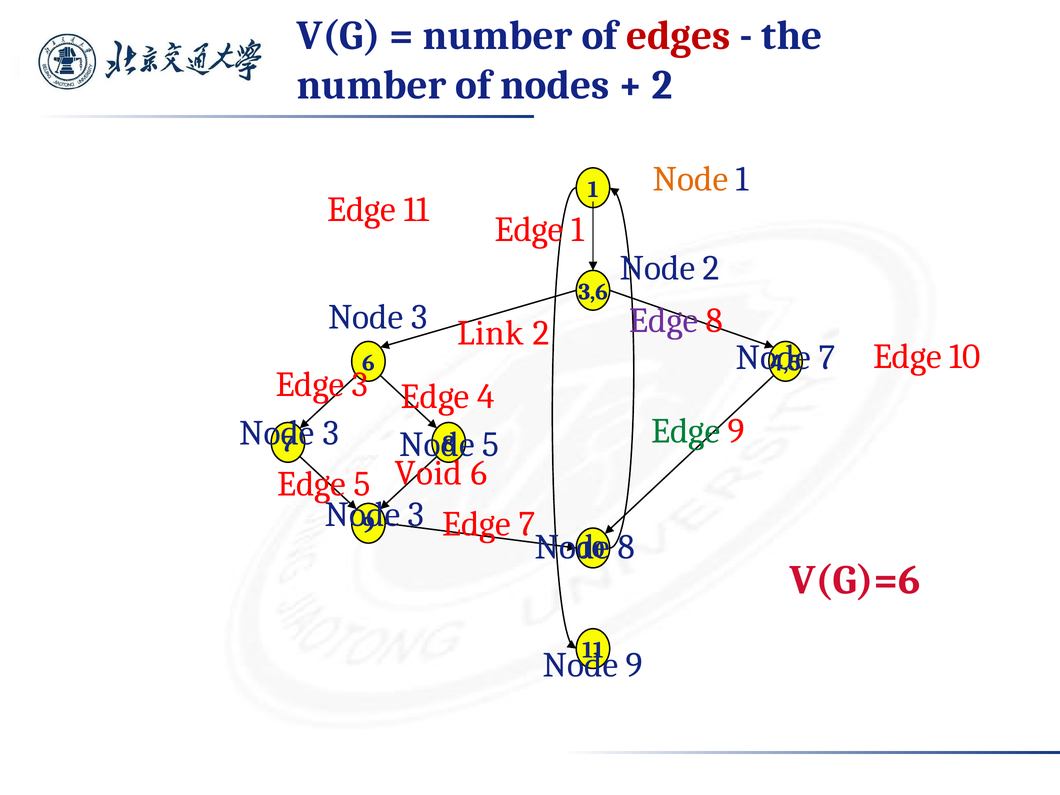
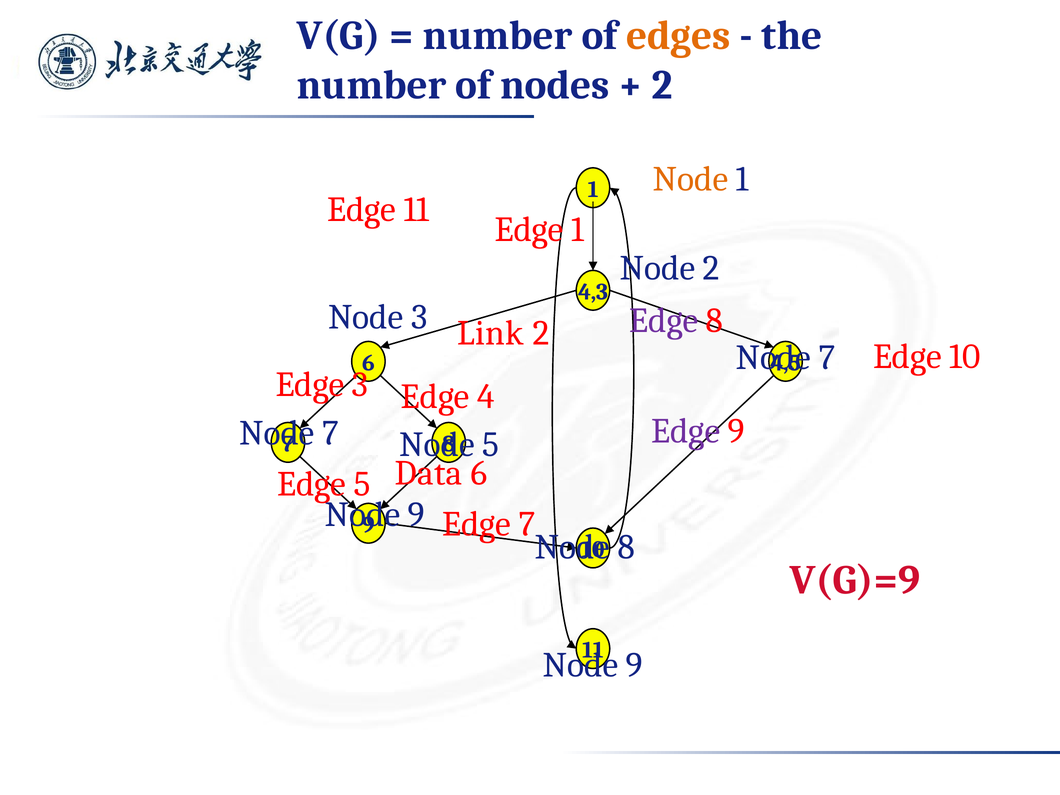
edges colour: red -> orange (678, 36)
3,6: 3,6 -> 4,3 (593, 292)
Edge colour: green -> purple (686, 431)
3: 3 -> 7 (331, 433)
Void: Void -> Data (429, 473)
3: 3 -> 9 (416, 515)
V(G)=6: V(G)=6 -> V(G)=9 (855, 580)
